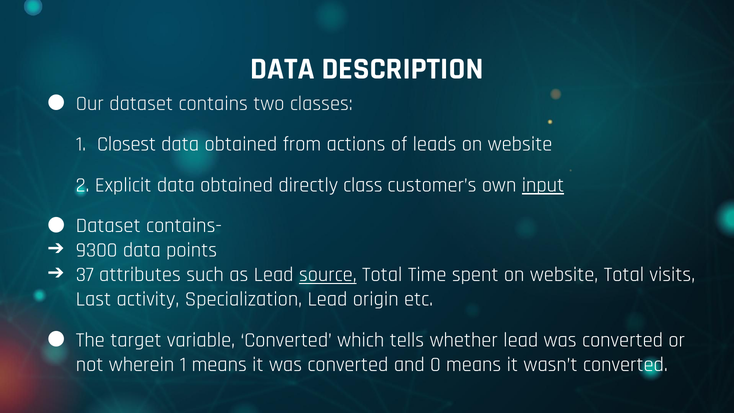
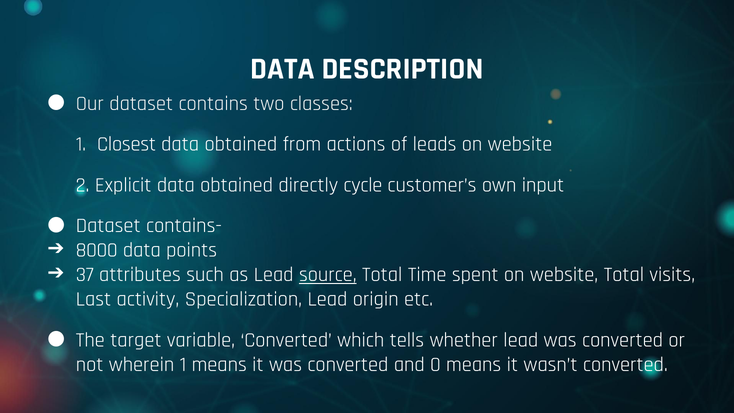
class: class -> cycle (363, 185)
input underline: present -> none (543, 185)
9300: 9300 -> 8000 (97, 250)
